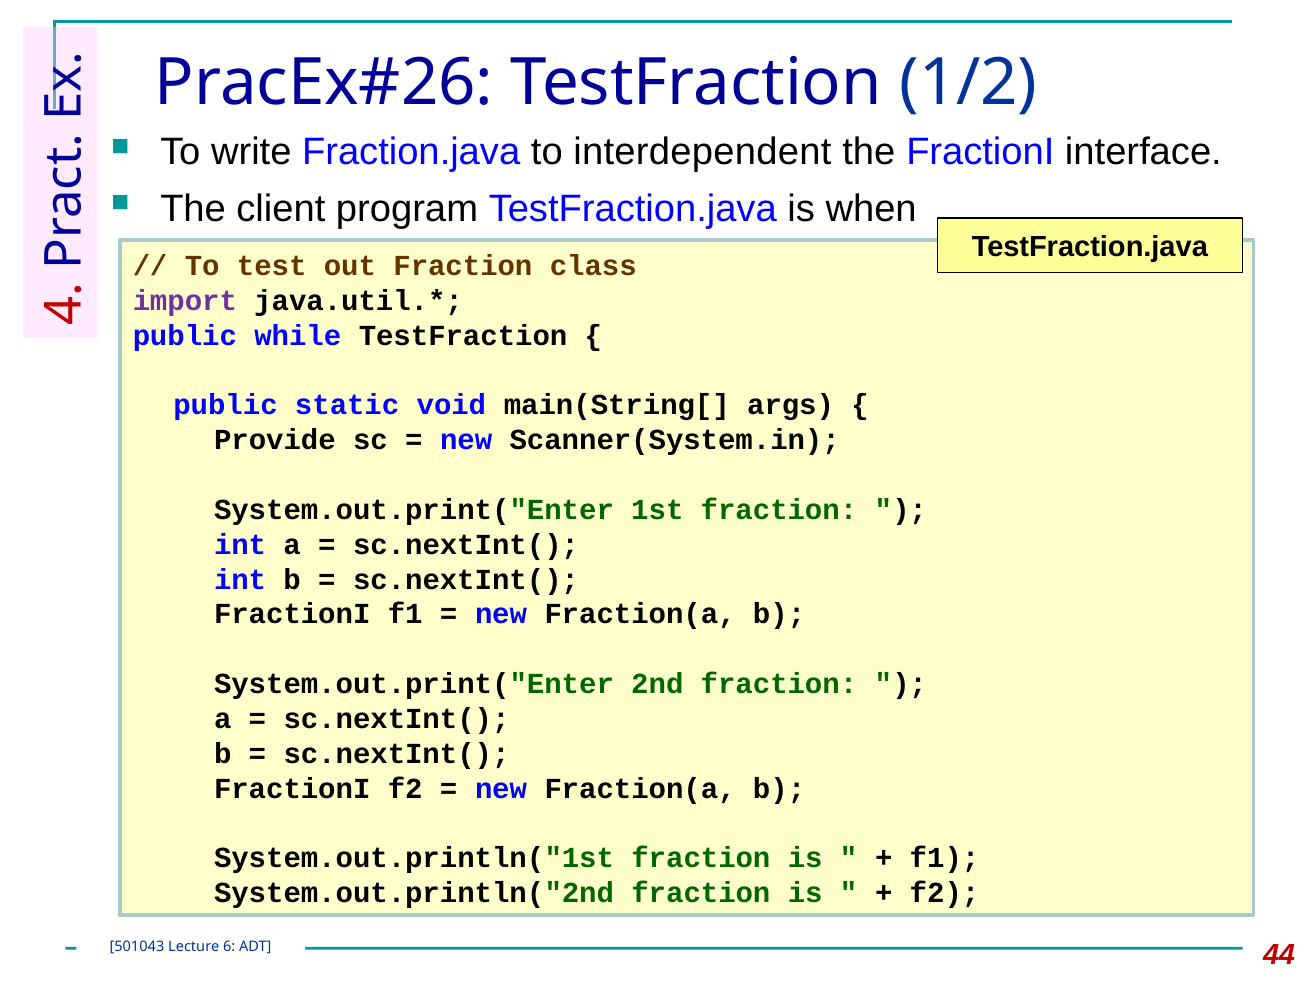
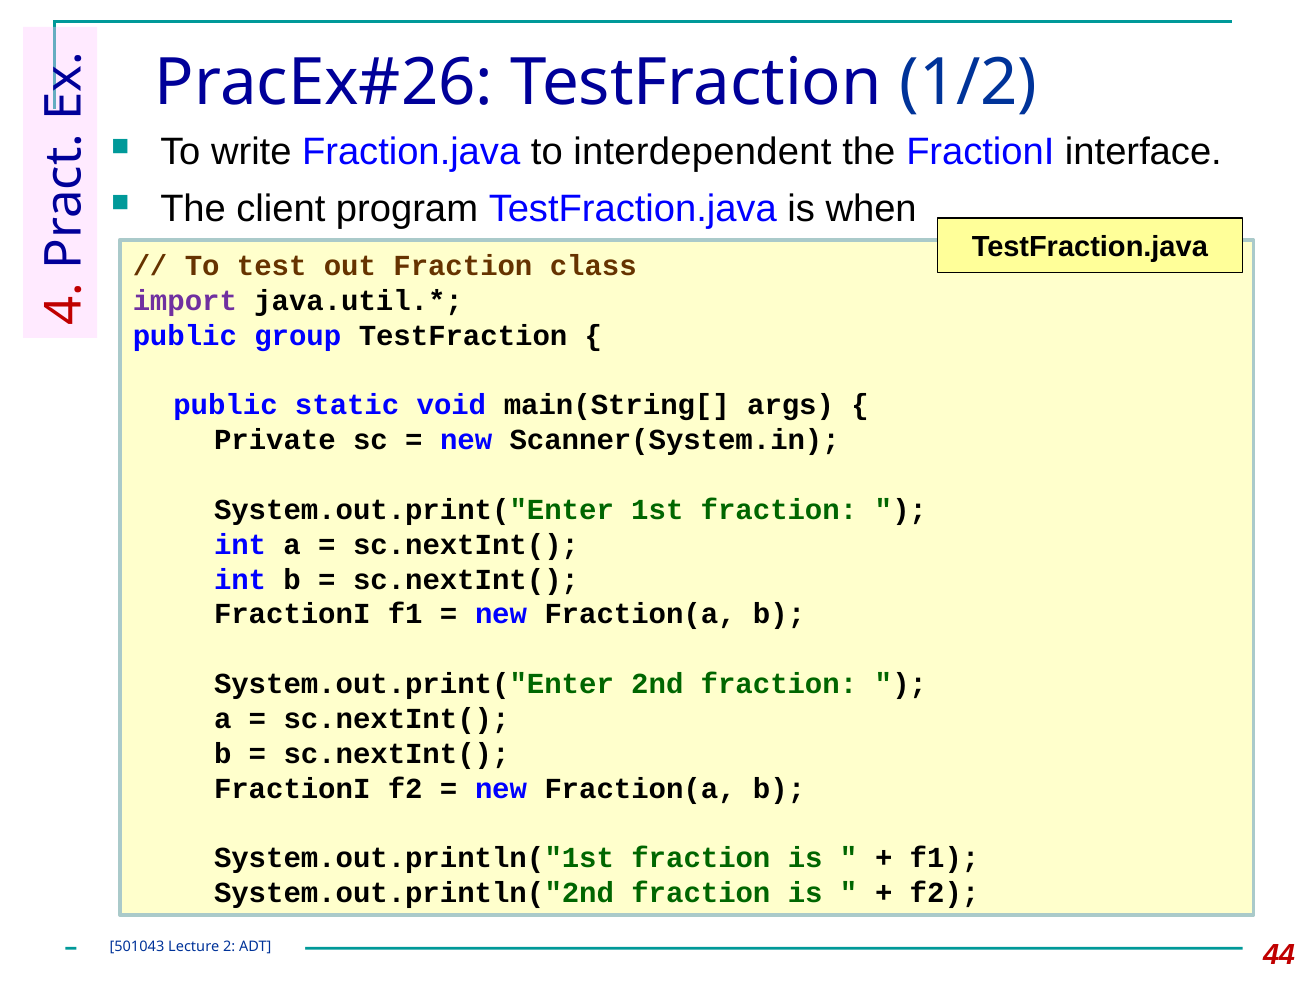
while: while -> group (298, 335)
Provide: Provide -> Private (275, 440)
6: 6 -> 2 (229, 947)
